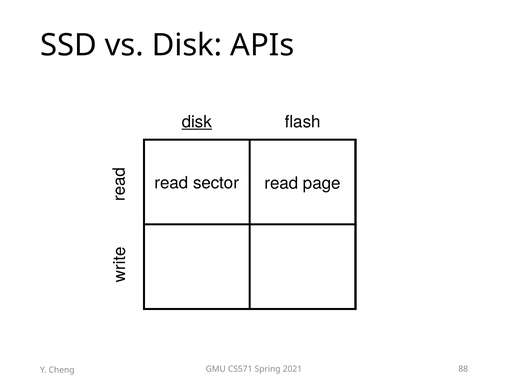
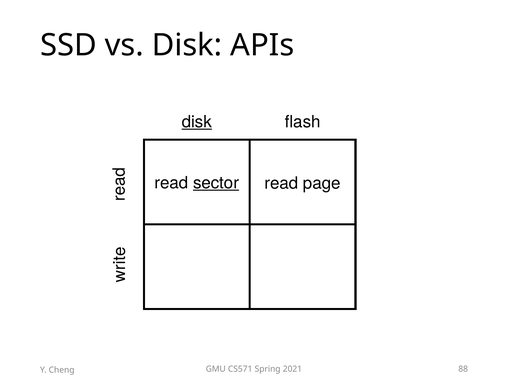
sector underline: none -> present (216, 183)
